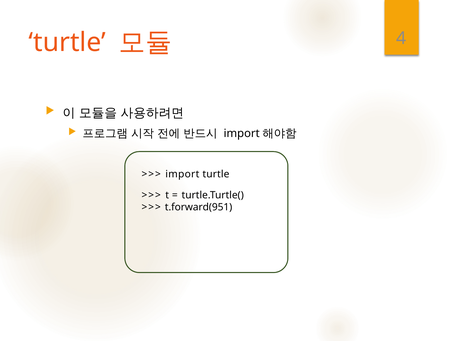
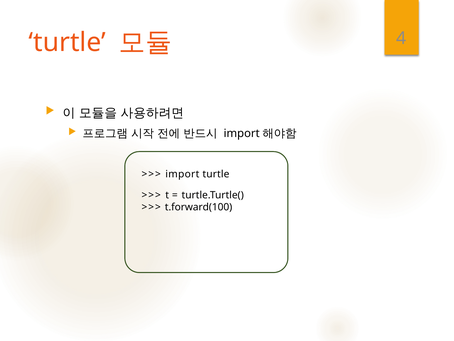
t.forward(951: t.forward(951 -> t.forward(100 (199, 207)
